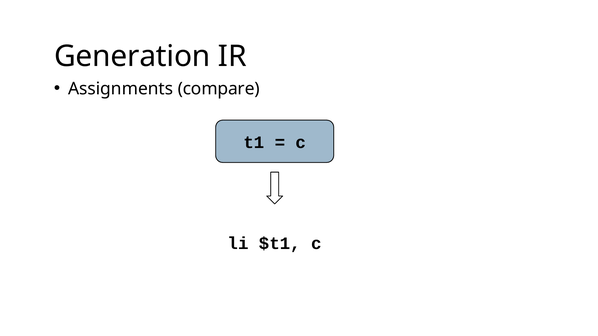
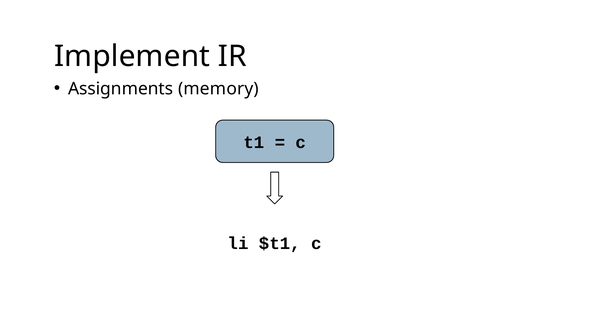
Generation: Generation -> Implement (132, 56)
compare: compare -> memory (218, 89)
